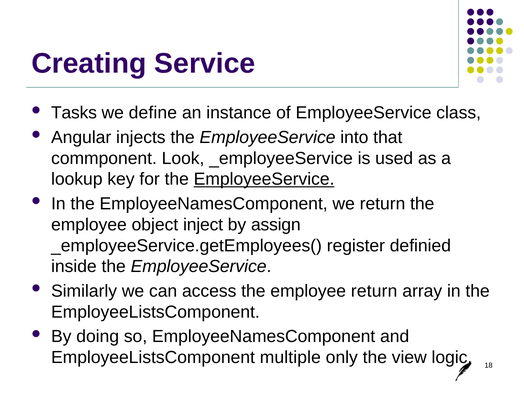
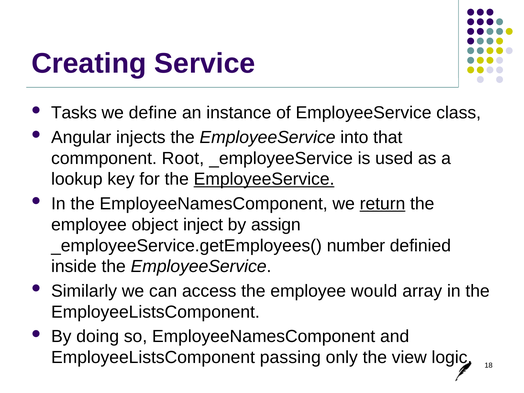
Look: Look -> Root (183, 158)
return underline: none -> present (383, 204)
register: register -> number (356, 246)
employee return: return -> would (374, 291)
multiple: multiple -> passing (290, 357)
